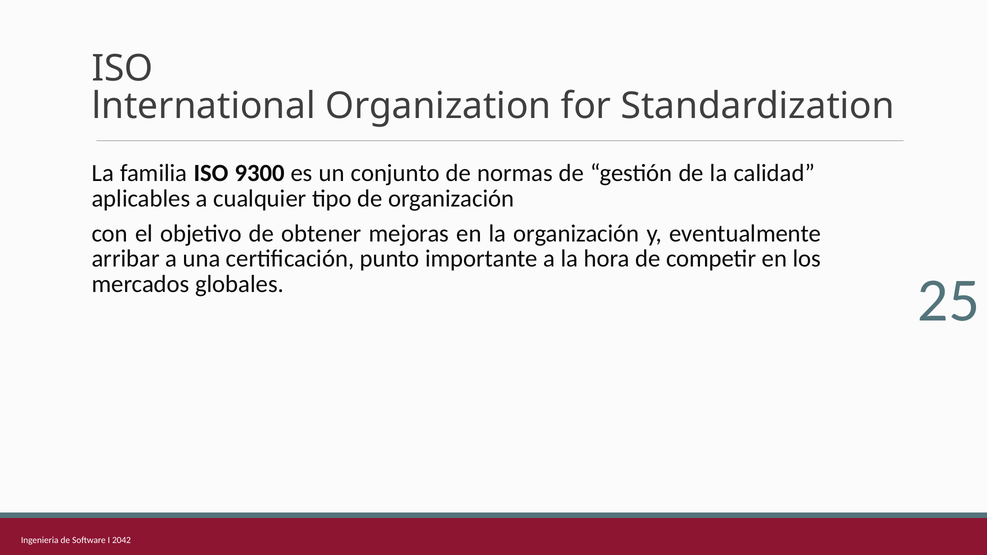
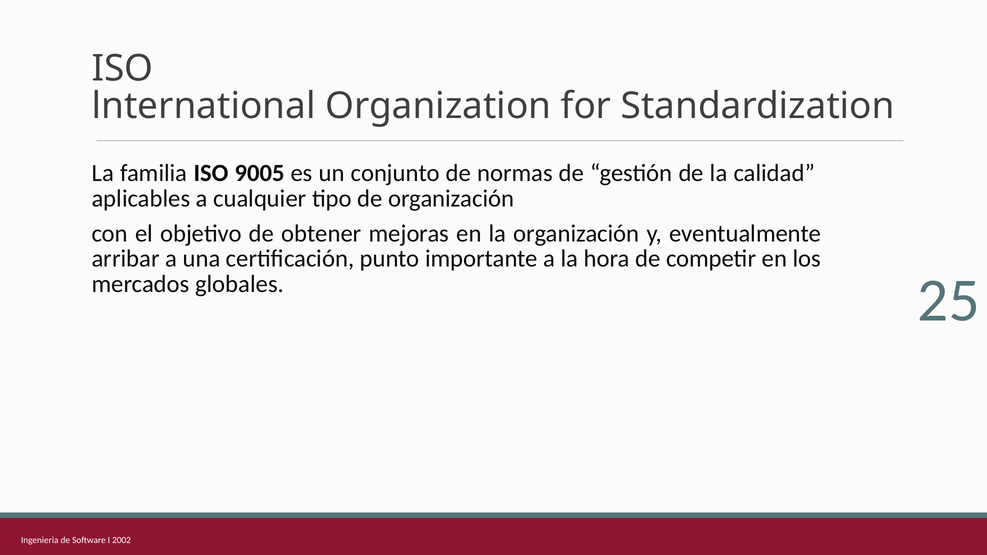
9300: 9300 -> 9005 (260, 173)
2042: 2042 -> 2002 (122, 540)
